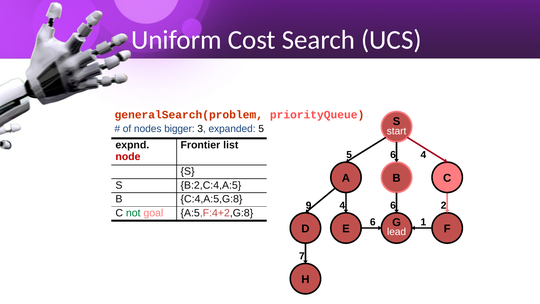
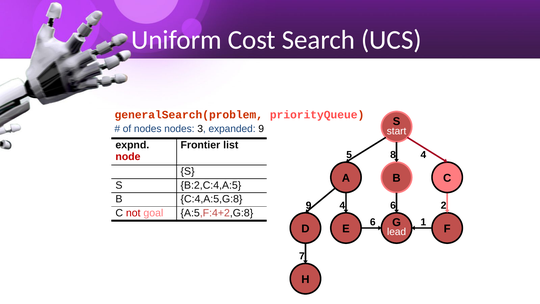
nodes bigger: bigger -> nodes (179, 129)
expanded 5: 5 -> 9 (261, 129)
5 6: 6 -> 8 (393, 155)
not colour: green -> red (133, 213)
